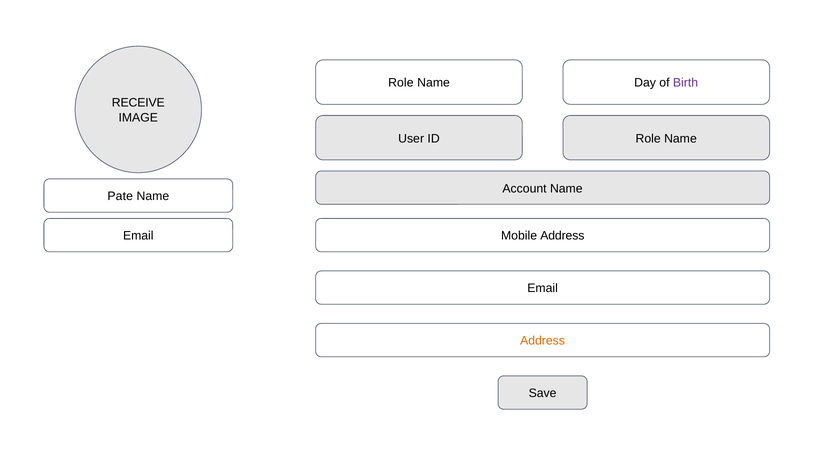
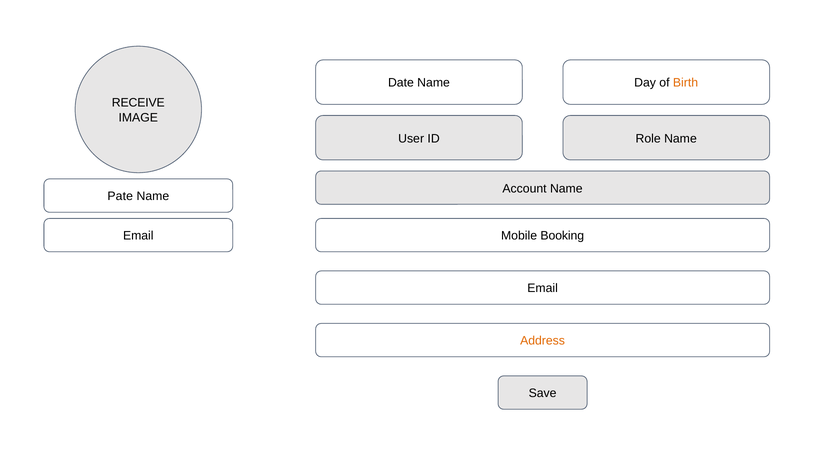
Role: Role -> Date (401, 83)
Birth colour: purple -> orange (686, 83)
Mobile Address: Address -> Booking (562, 236)
